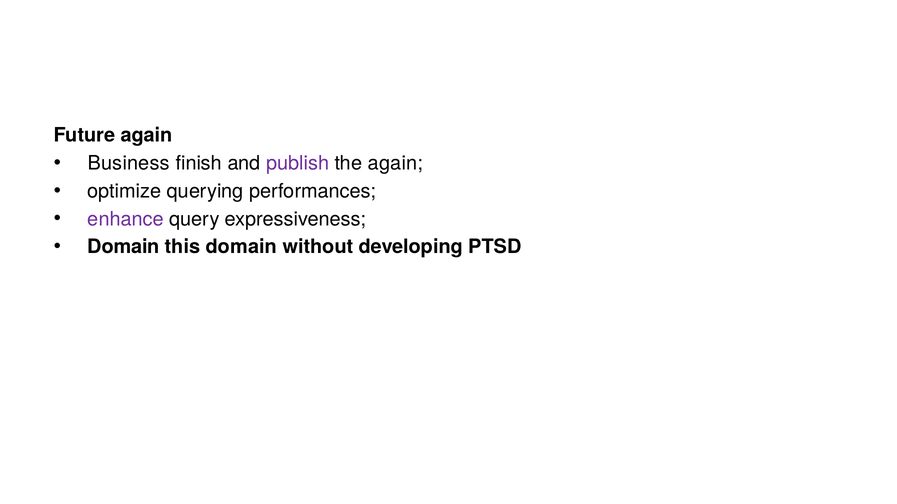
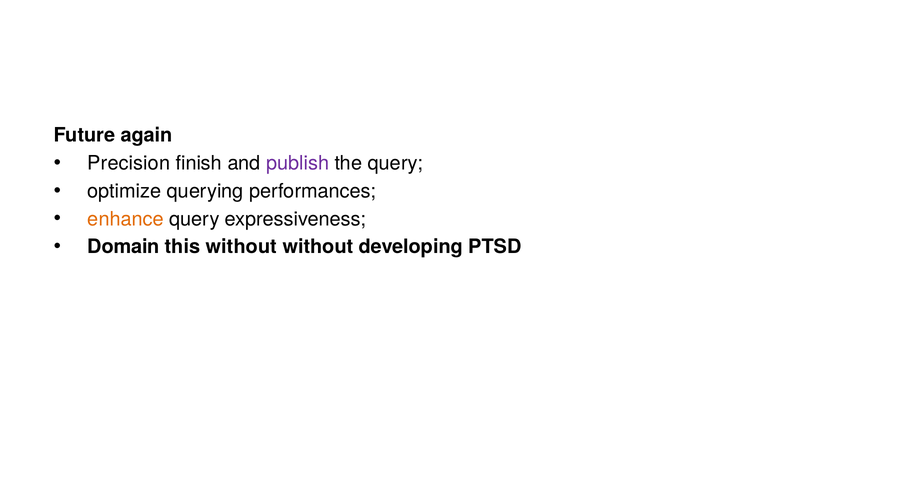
Business: Business -> Precision (129, 163)
the again: again -> query (396, 163)
enhance colour: purple -> orange (126, 219)
this domain: domain -> without (241, 247)
